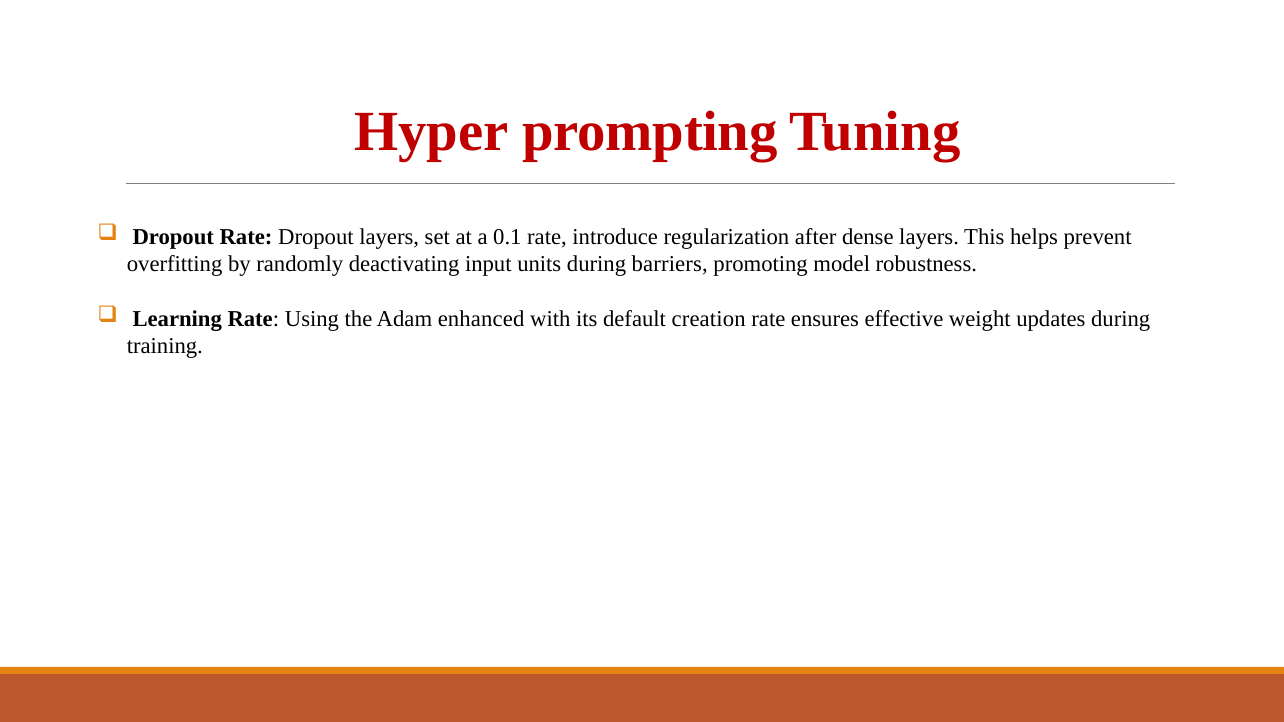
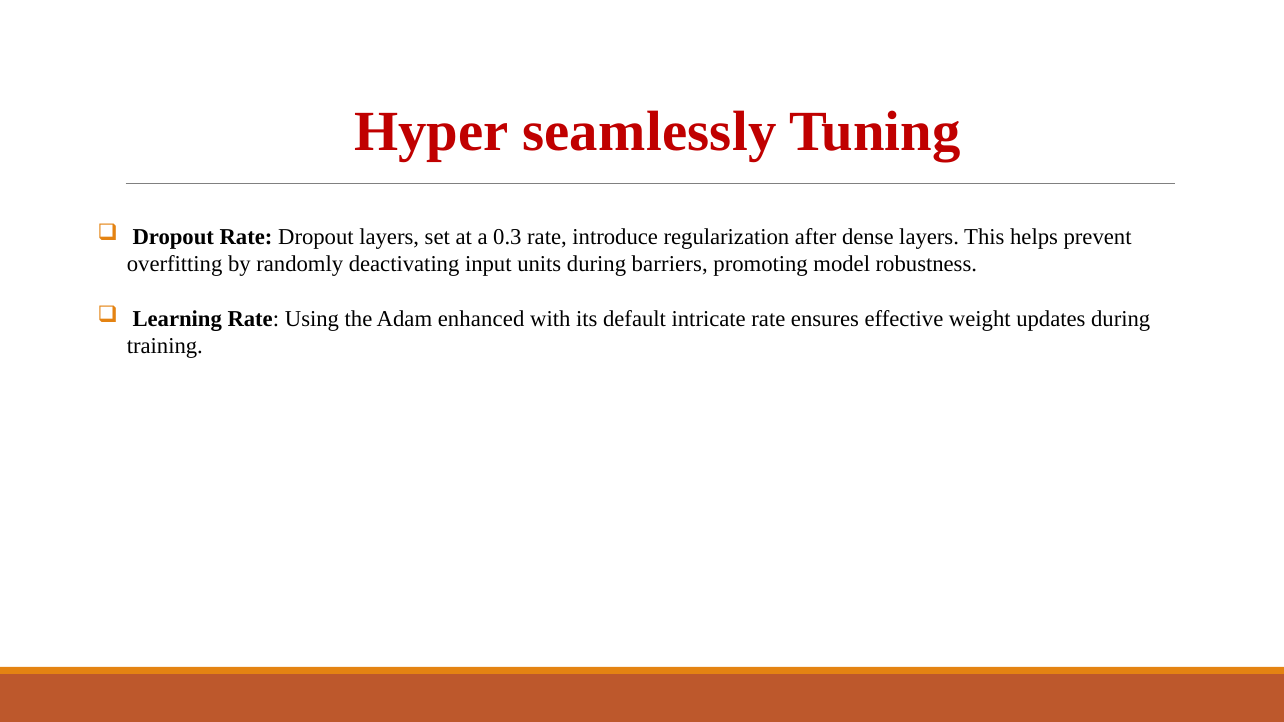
prompting: prompting -> seamlessly (649, 132)
0.1: 0.1 -> 0.3 (507, 237)
creation: creation -> intricate (709, 319)
